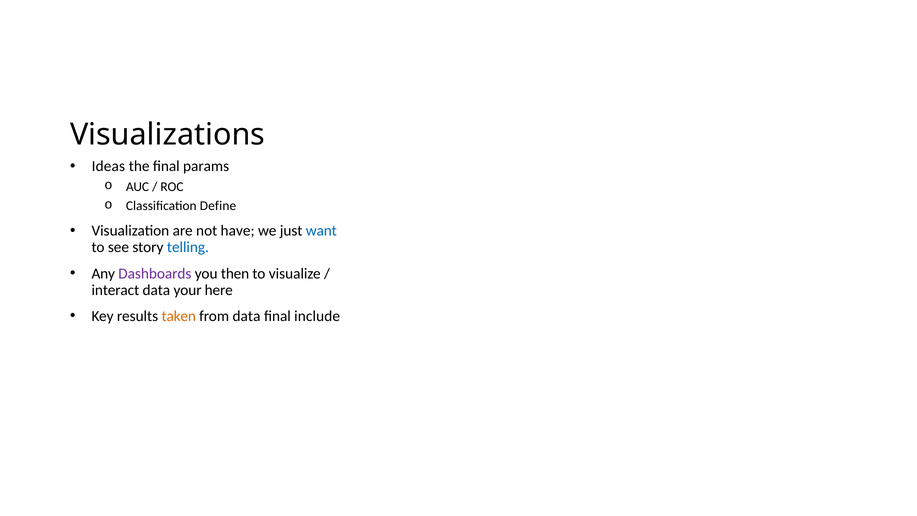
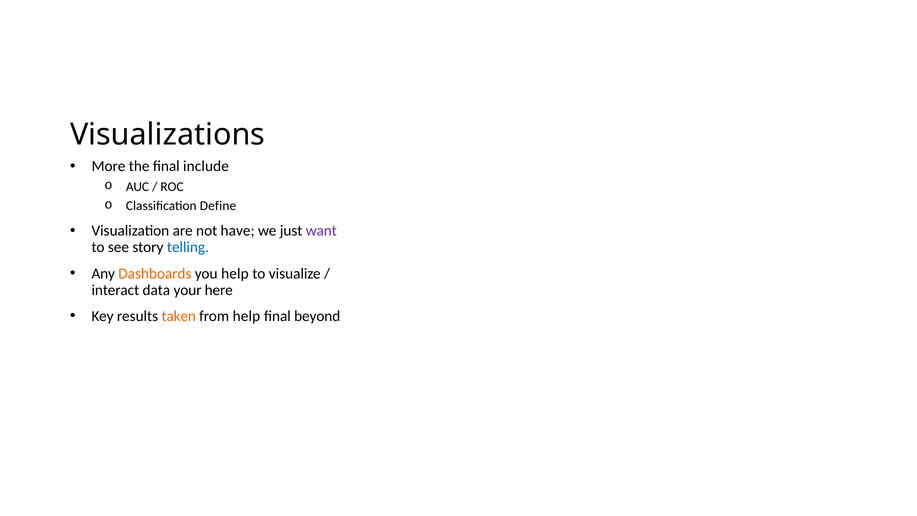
Ideas: Ideas -> More (108, 166)
params: params -> include (206, 166)
want colour: blue -> purple (321, 231)
Dashboards colour: purple -> orange (155, 273)
you then: then -> help (235, 273)
from data: data -> help (246, 316)
include: include -> beyond (317, 316)
